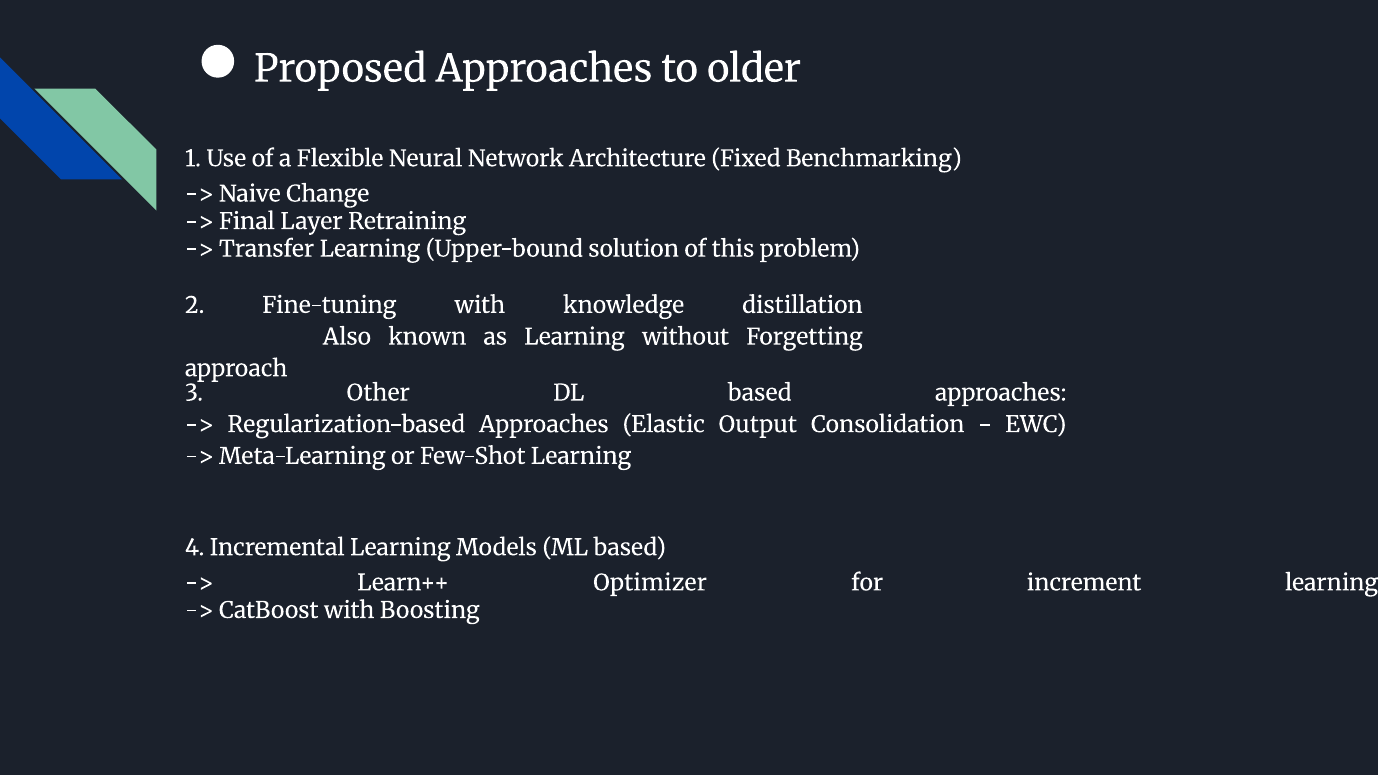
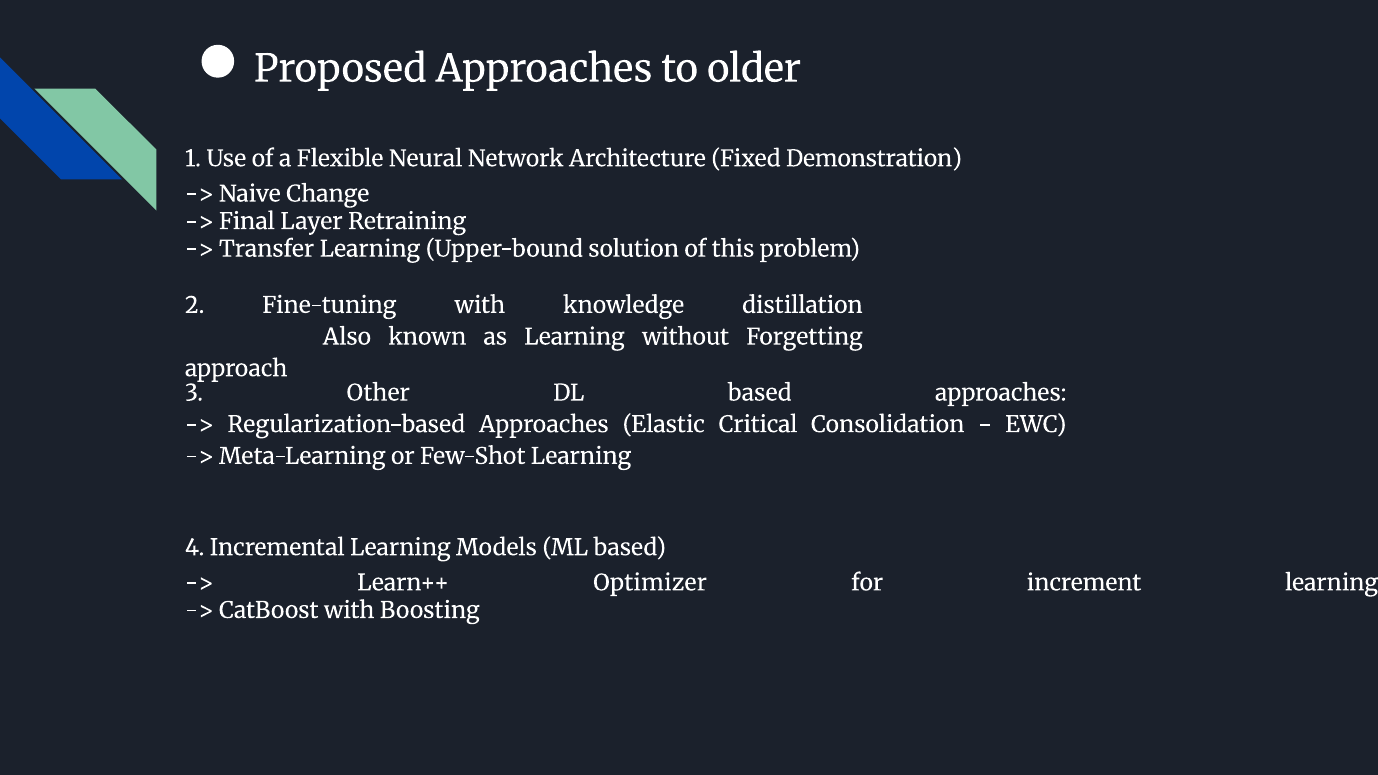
Benchmarking: Benchmarking -> Demonstration (874, 159)
Output: Output -> Critical (758, 425)
